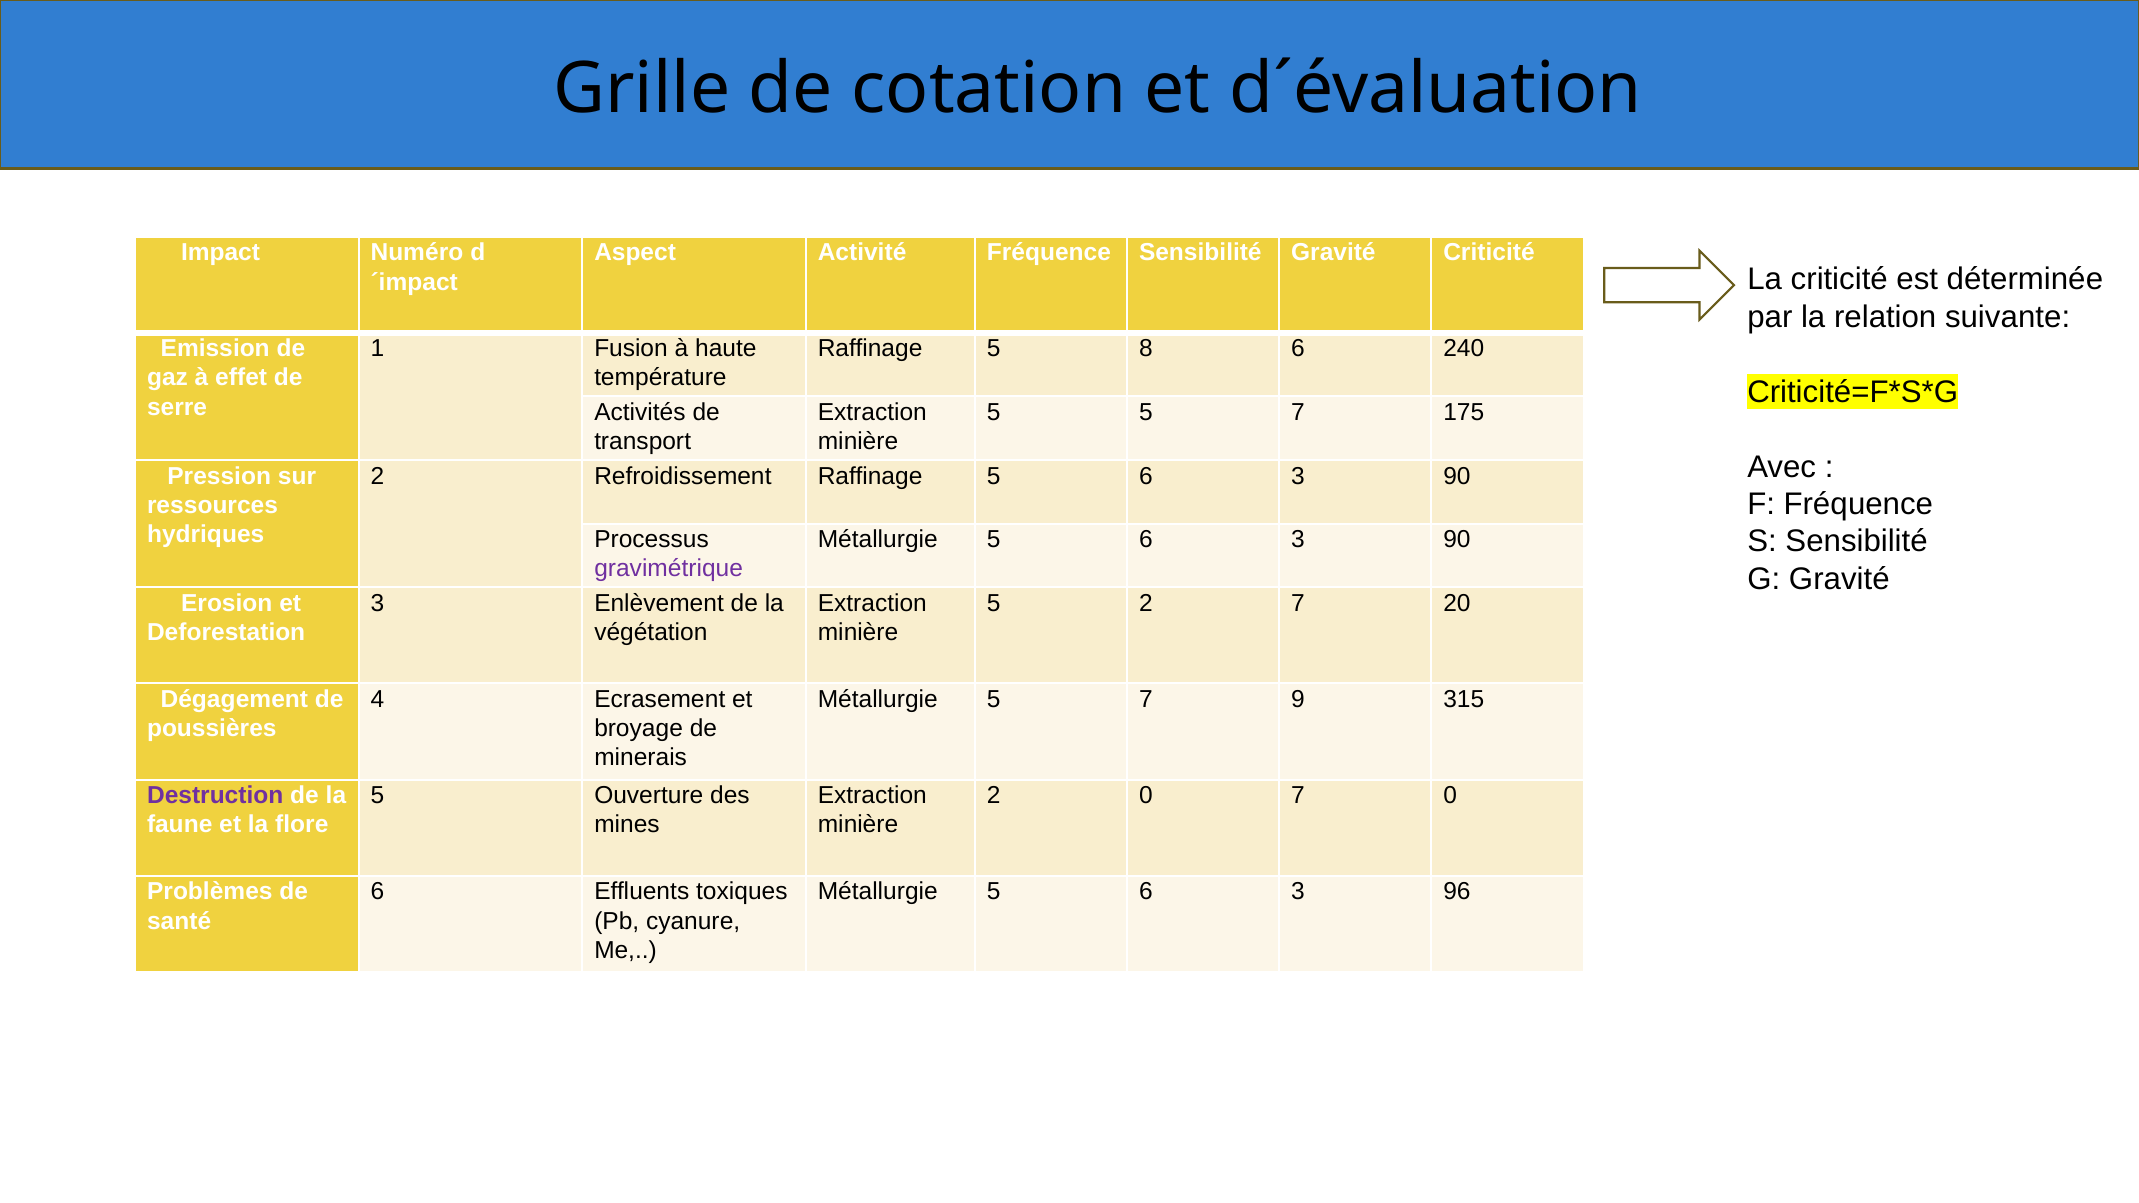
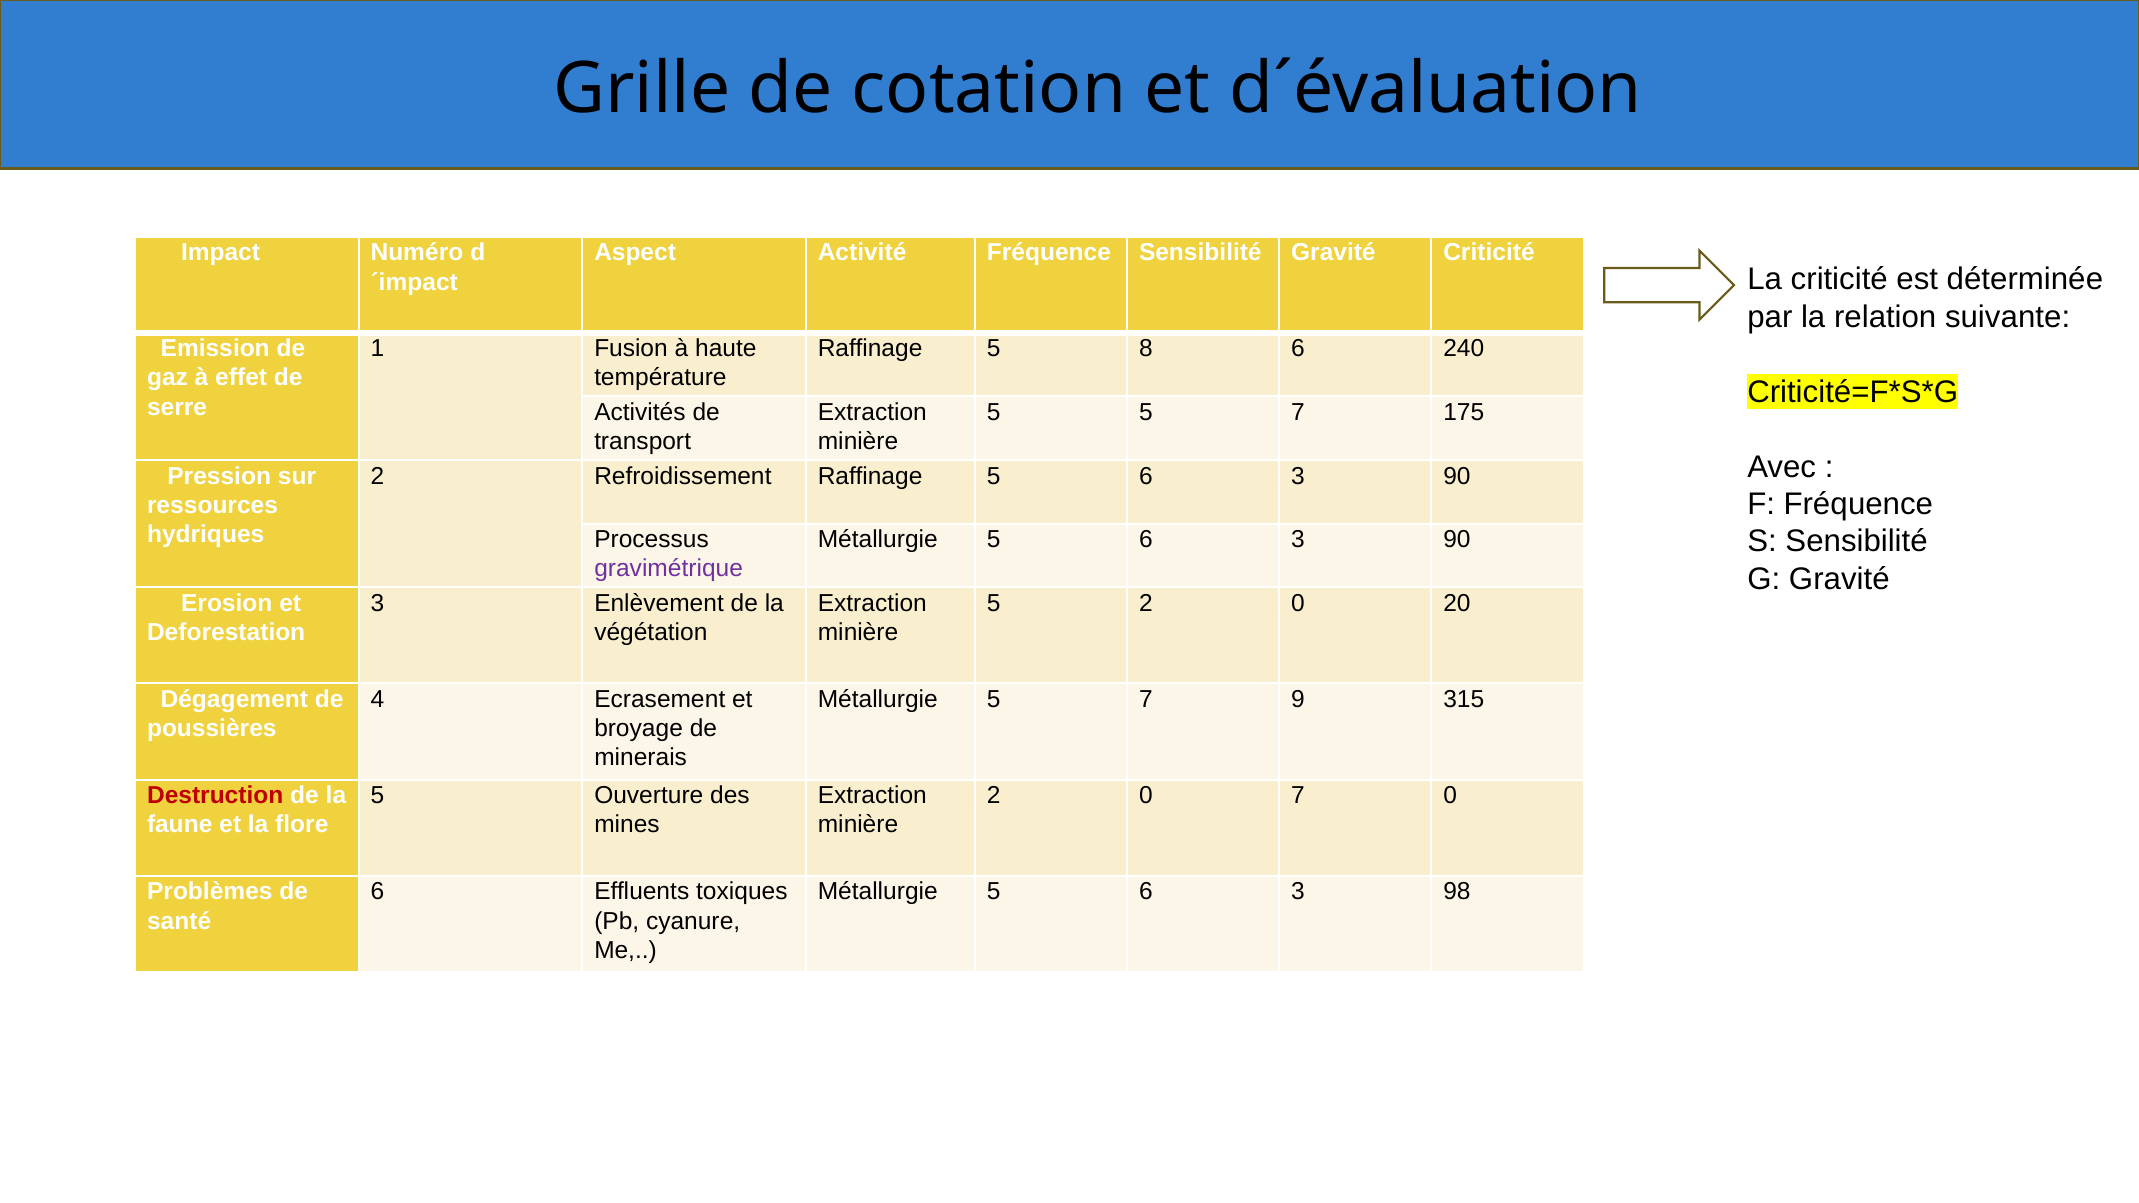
5 2 7: 7 -> 0 (1298, 603)
Destruction colour: purple -> red (215, 796)
96: 96 -> 98 (1457, 892)
